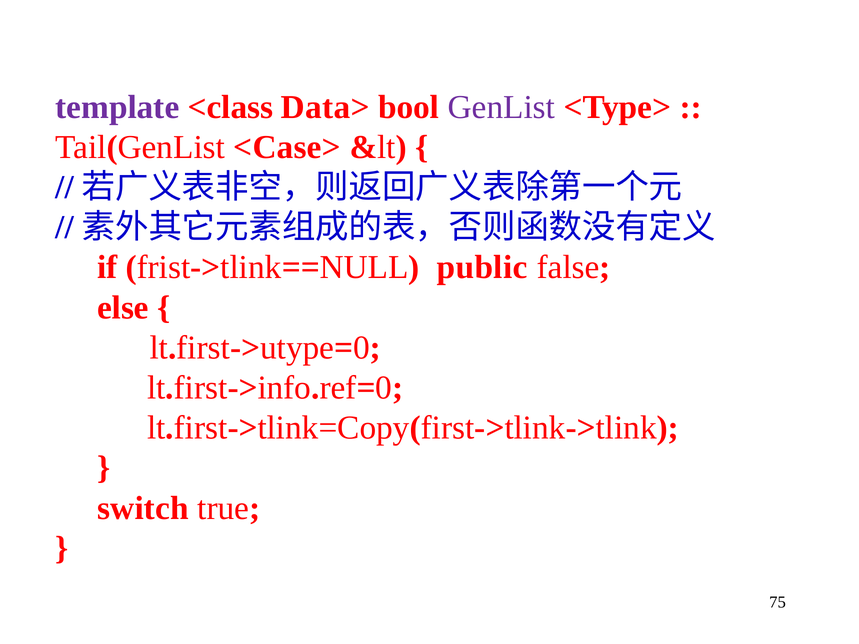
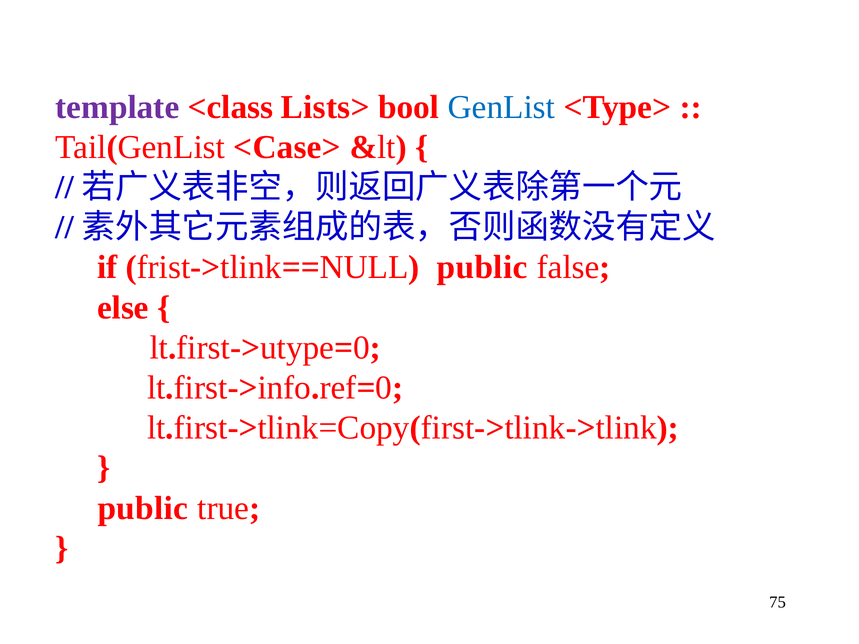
Data>: Data> -> Lists> (325, 107)
GenList colour: purple -> blue (502, 107)
switch: switch -> public (143, 508)
